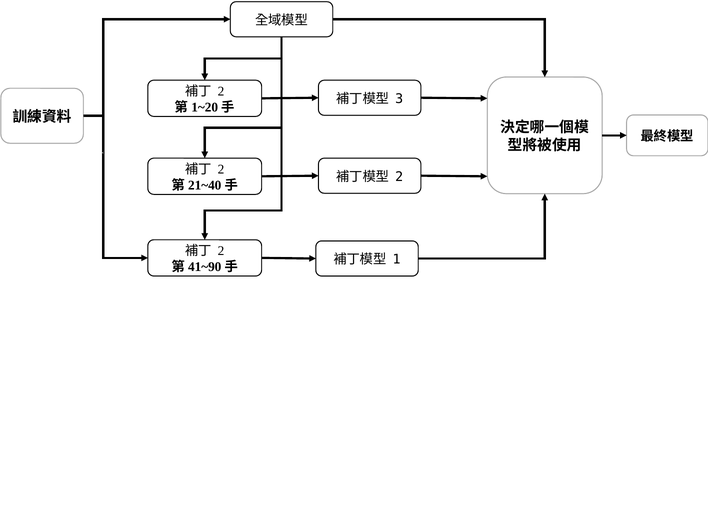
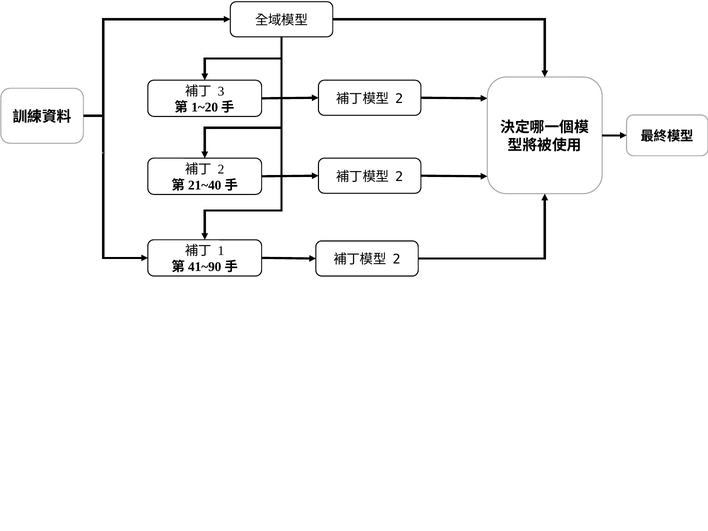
2: 2 -> 3 (221, 91)
3: 3 -> 2 (399, 99)
2: 2 -> 1 (221, 251)
1: 1 -> 2 (397, 259)
